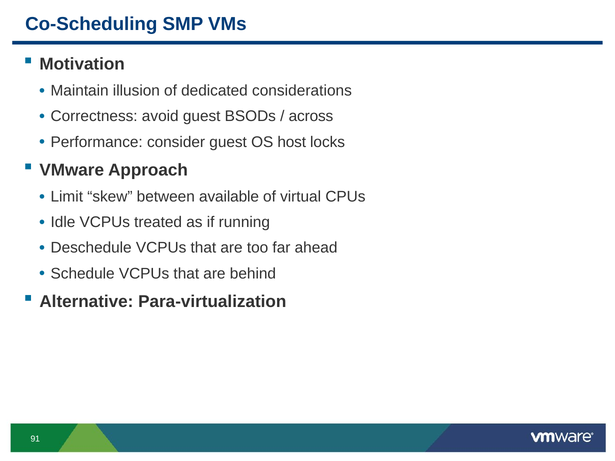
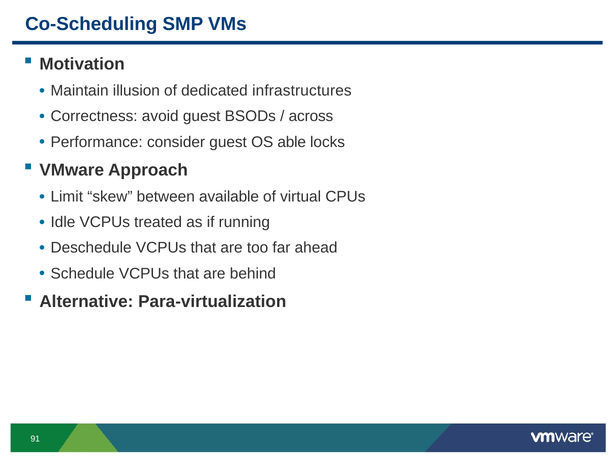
considerations: considerations -> infrastructures (302, 91)
host: host -> able (292, 142)
